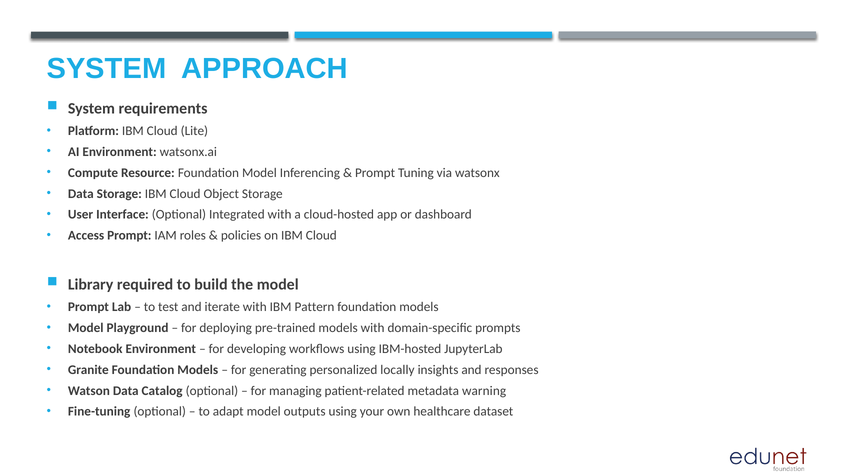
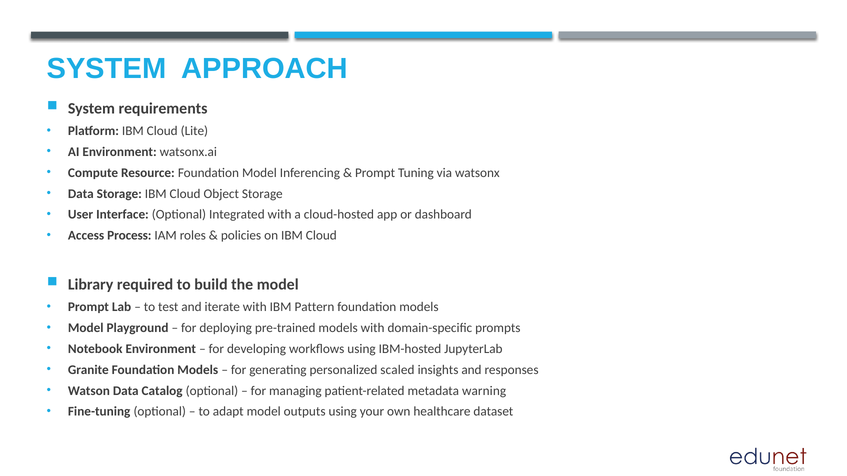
Access Prompt: Prompt -> Process (129, 236)
locally: locally -> scaled (397, 370)
